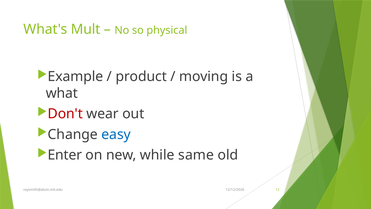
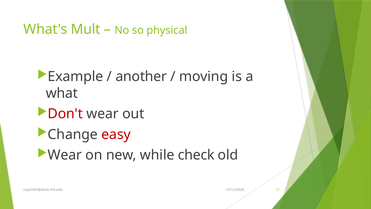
product: product -> another (141, 76)
easy colour: blue -> red (116, 134)
Enter: Enter -> Wear (65, 155)
same: same -> check (196, 155)
